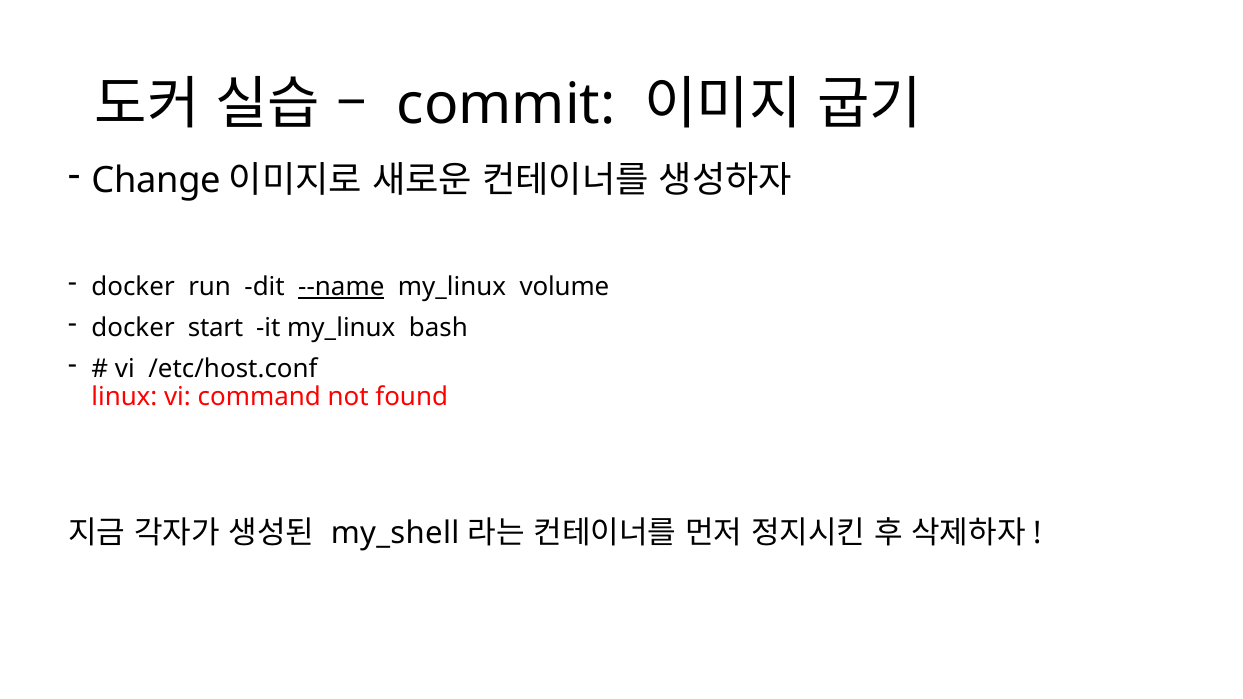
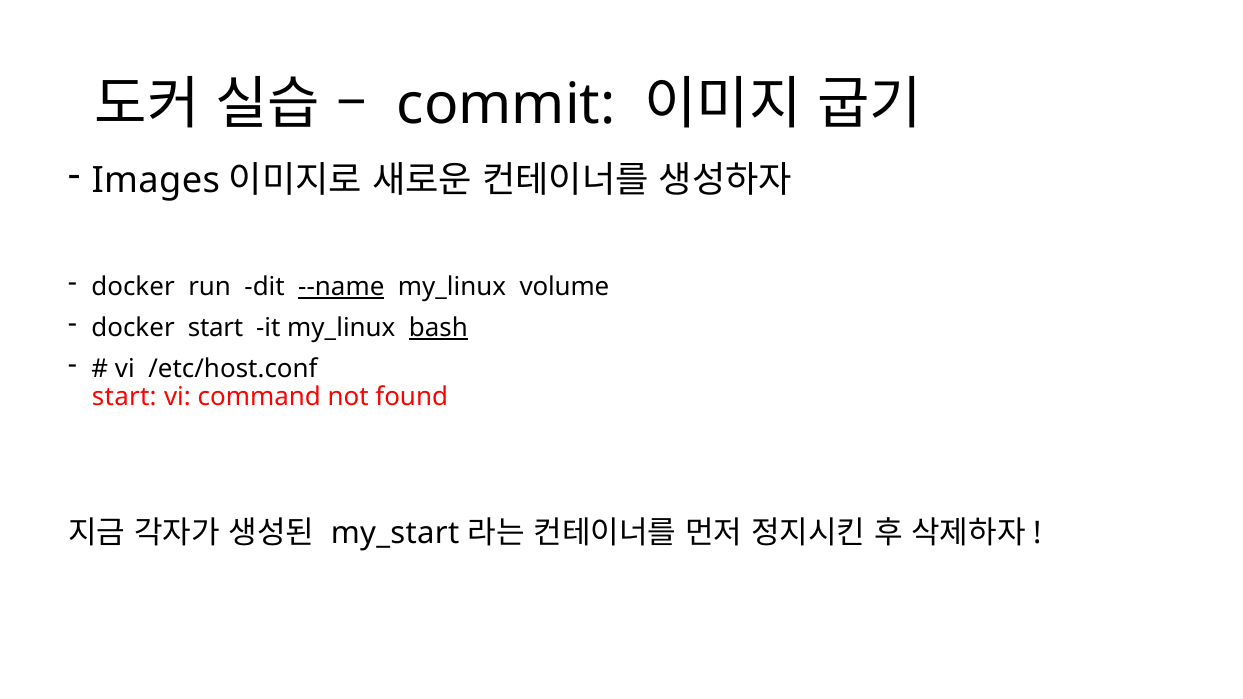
Change: Change -> Images (156, 181)
bash underline: none -> present (438, 328)
linux: linux -> start (124, 397)
my_shell: my_shell -> my_start (395, 533)
